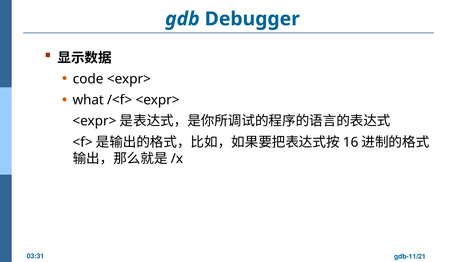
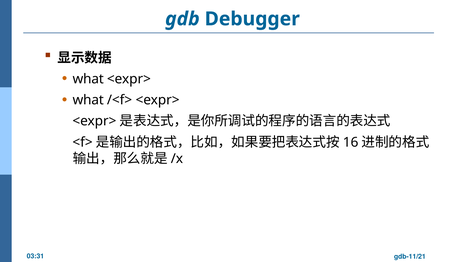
code: code -> what (88, 79)
